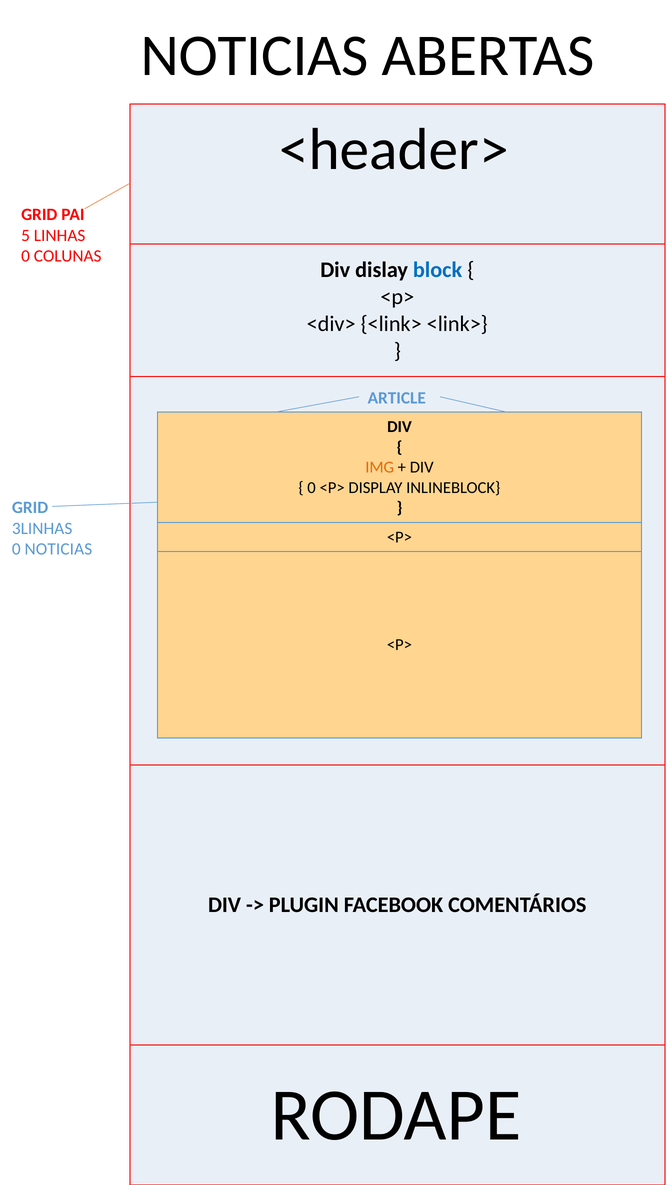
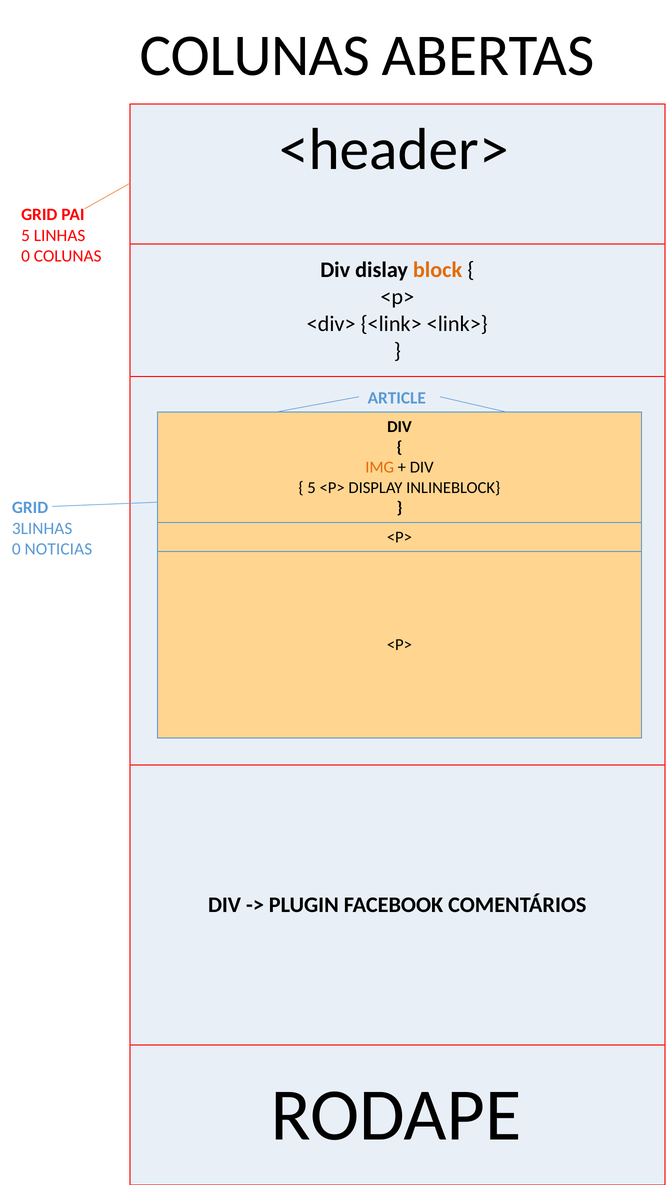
NOTICIAS: NOTICIAS -> COLUNAS (255, 56)
block colour: blue -> orange (438, 270)
0: 0 -> 5 (312, 488)
